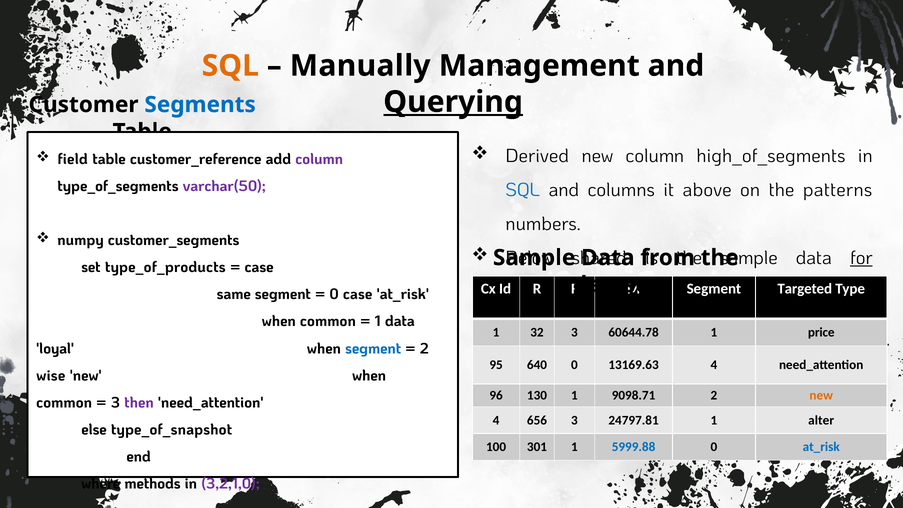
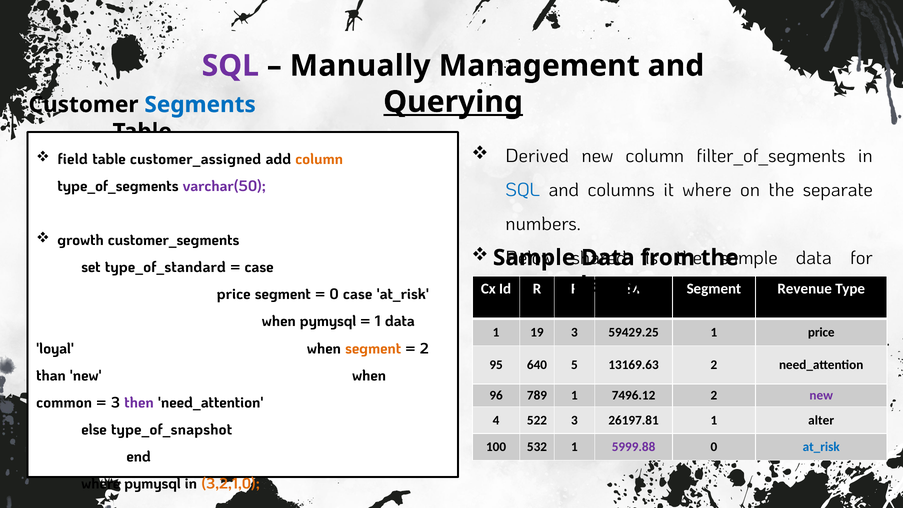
SQL colour: orange -> purple (230, 66)
high_of_segments: high_of_segments -> filter_of_segments (771, 156)
customer_reference: customer_reference -> customer_assigned (196, 159)
column colour: purple -> orange (319, 159)
it above: above -> where (707, 190)
patterns: patterns -> separate (838, 190)
numpy: numpy -> growth (81, 240)
for underline: present -> none (861, 258)
type_of_products: type_of_products -> type_of_standard (165, 267)
Targeted: Targeted -> Revenue (805, 289)
same: same -> price (234, 294)
common: common -> pymysql (328, 321)
32: 32 -> 19 (537, 332)
60644.78: 60644.78 -> 59429.25 (634, 332)
segment colour: blue -> orange (373, 349)
640 0: 0 -> 5 (574, 365)
13169.63 4: 4 -> 2 (714, 365)
wise: wise -> than (51, 376)
130: 130 -> 789 (537, 396)
9098.71: 9098.71 -> 7496.12 (634, 396)
new colour: orange -> purple (821, 396)
656: 656 -> 522 (537, 420)
24797.81: 24797.81 -> 26197.81 (634, 420)
301: 301 -> 532 (537, 447)
5999.88 colour: blue -> purple (634, 447)
where methods: methods -> pymysql (153, 484)
3,2,1,0 colour: purple -> orange (231, 484)
